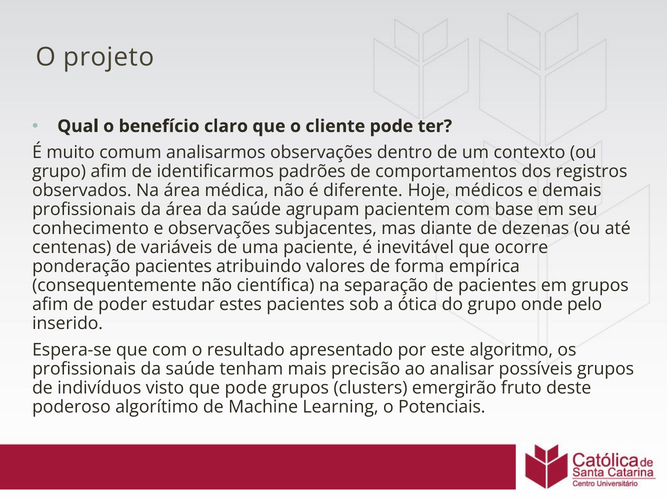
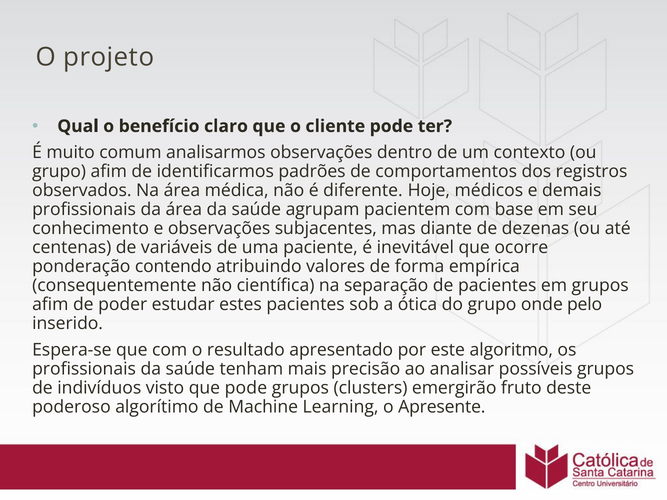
ponderação pacientes: pacientes -> contendo (173, 267)
Potenciais: Potenciais -> Apresente (442, 407)
